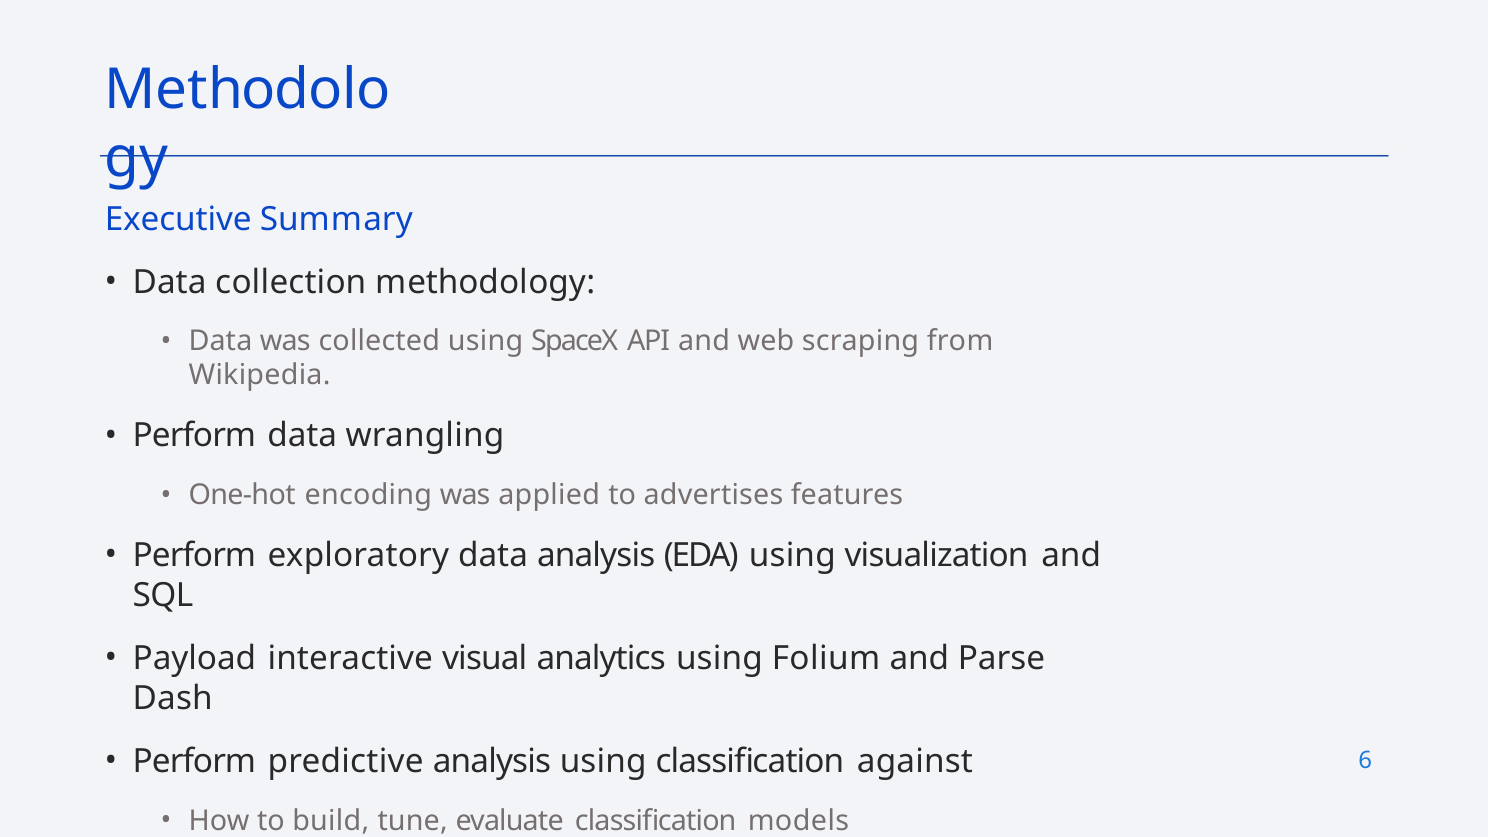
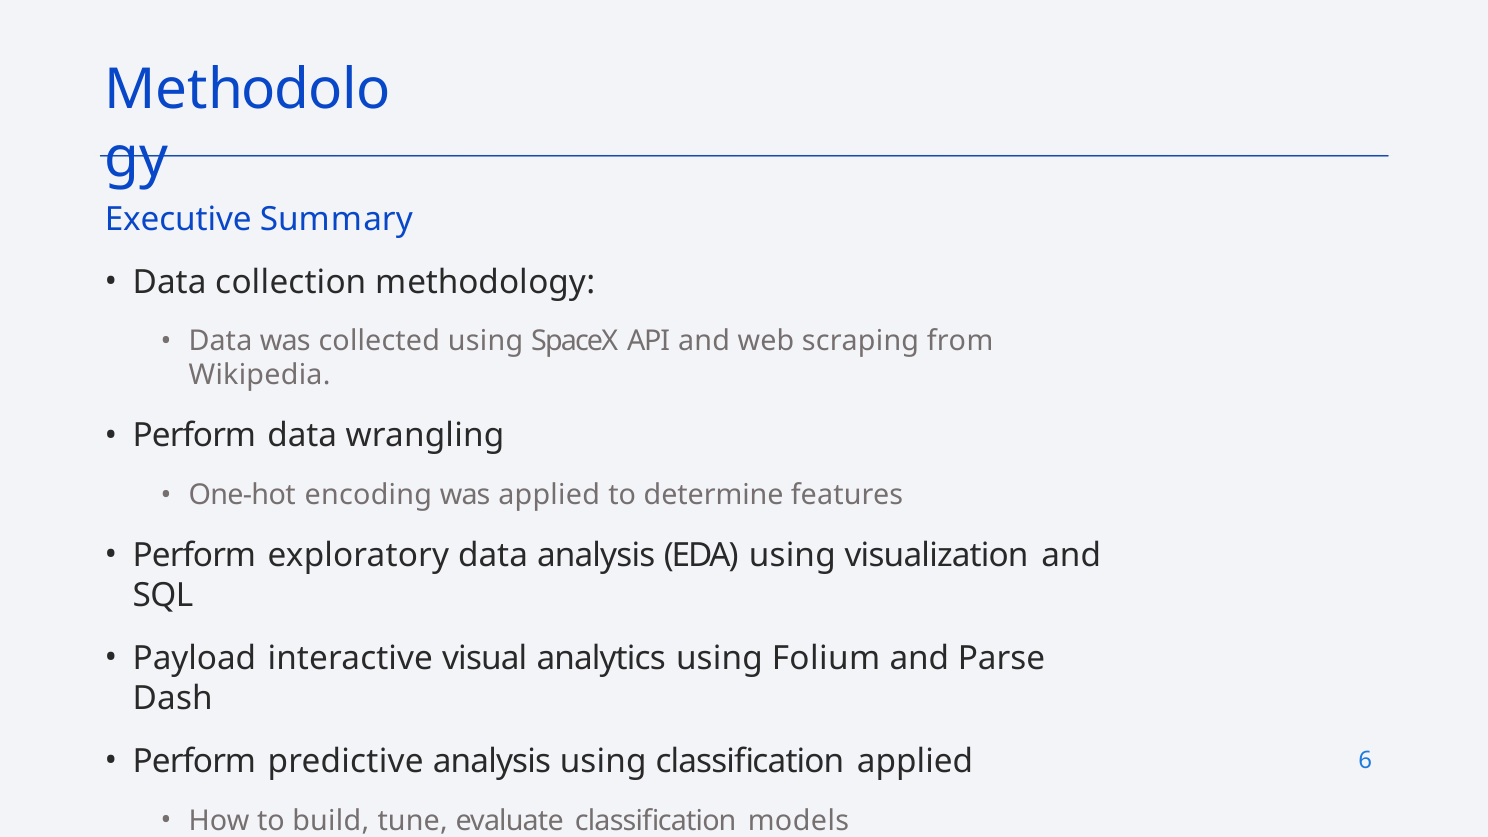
advertises: advertises -> determine (714, 495)
classification against: against -> applied (915, 761)
